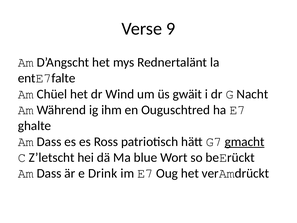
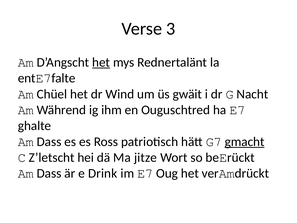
9: 9 -> 3 (171, 29)
het underline: none -> present (101, 62)
blue: blue -> jitze (145, 157)
